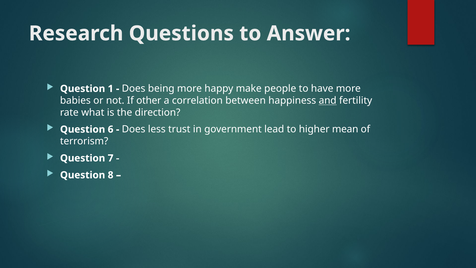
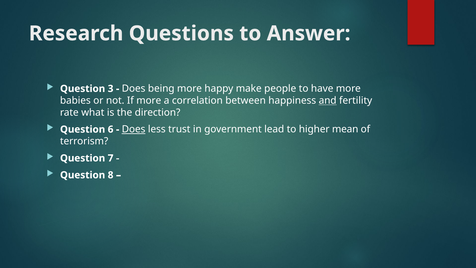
1: 1 -> 3 (111, 89)
If other: other -> more (149, 100)
Does underline: none -> present (134, 129)
